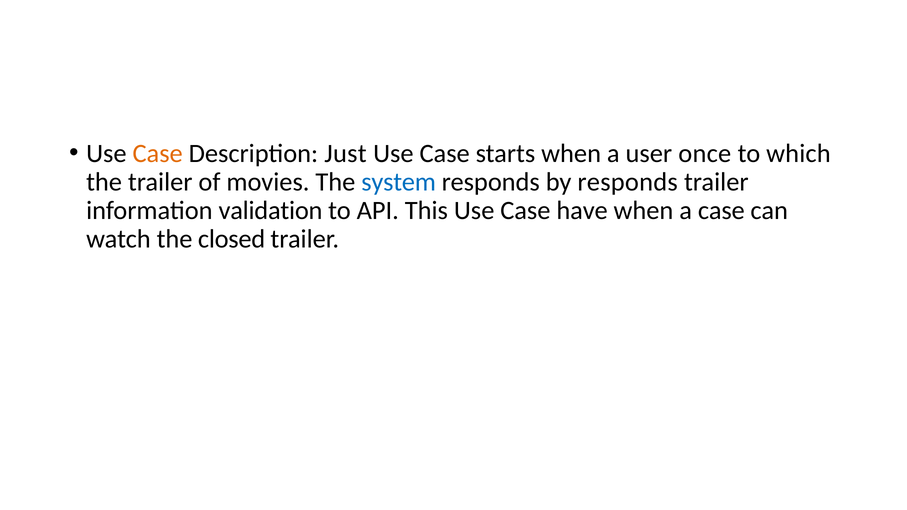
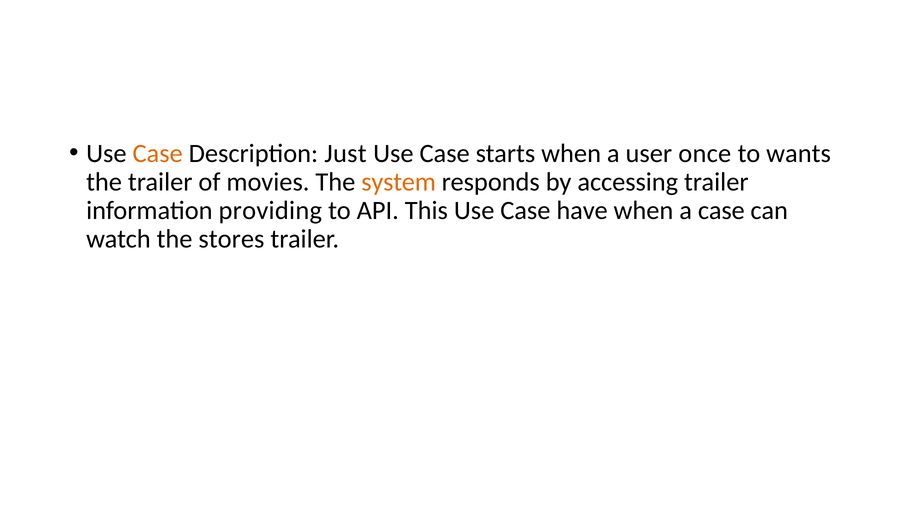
which: which -> wants (799, 153)
system colour: blue -> orange (399, 182)
by responds: responds -> accessing (628, 182)
validation: validation -> providing (270, 210)
closed: closed -> stores (231, 239)
